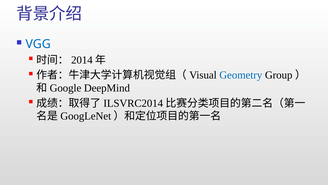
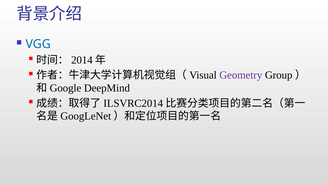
Geometry colour: blue -> purple (241, 75)
